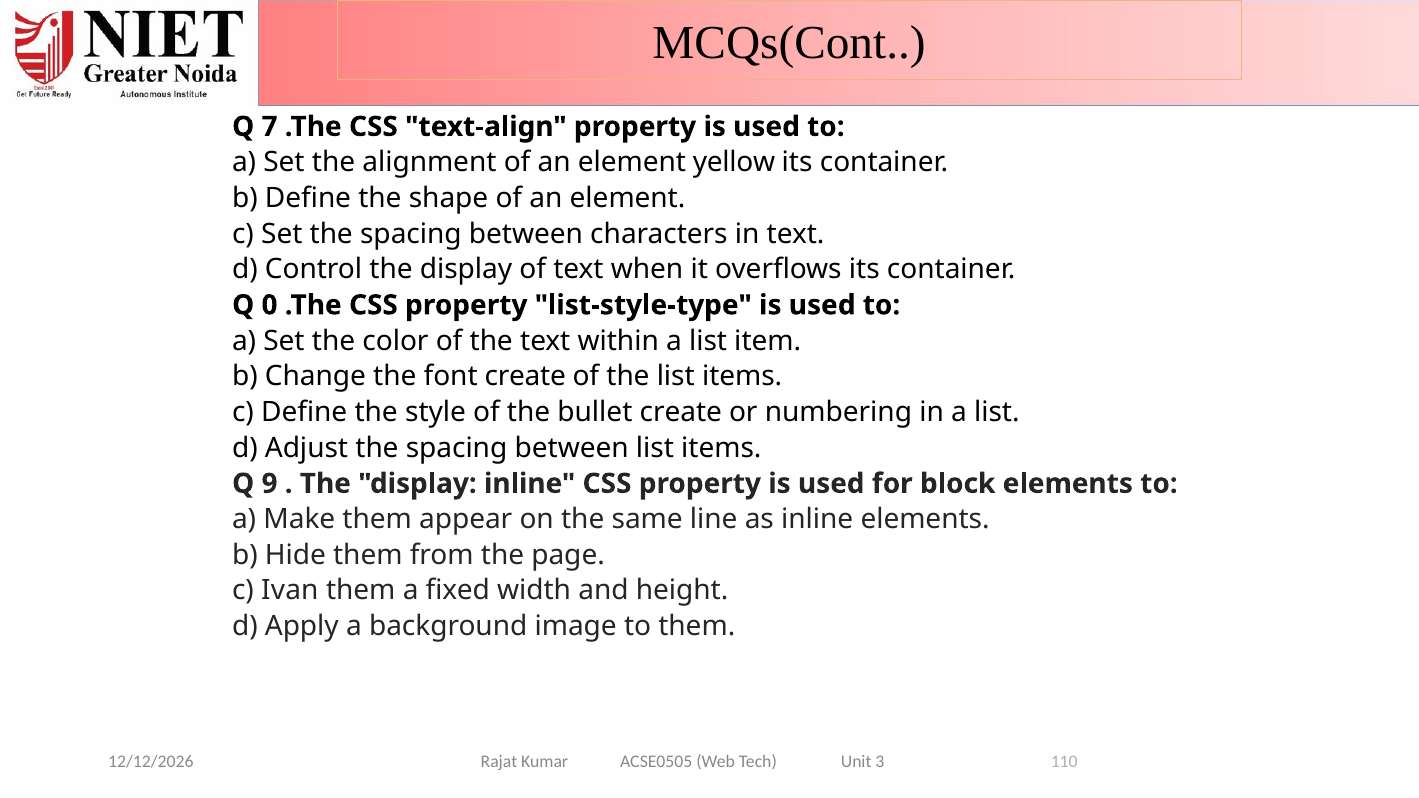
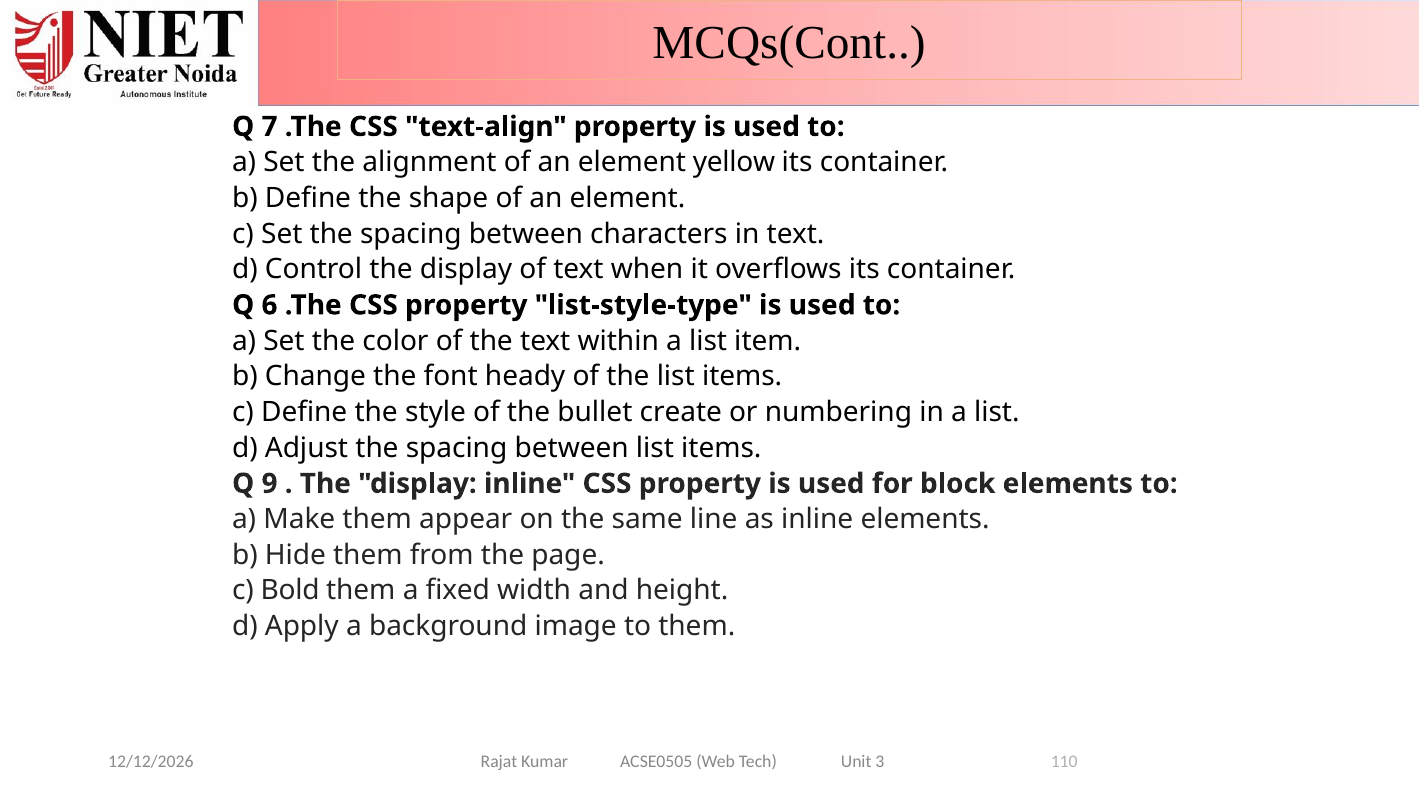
0: 0 -> 6 (270, 305)
font create: create -> heady (525, 377)
Ivan: Ivan -> Bold (290, 591)
